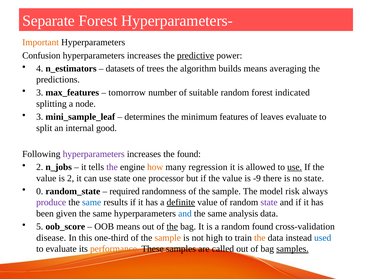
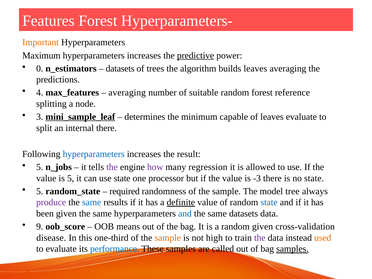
Separate: Separate -> Features (48, 21)
Confusion: Confusion -> Maximum (41, 55)
4: 4 -> 0 (40, 68)
builds means: means -> leaves (255, 68)
3: 3 -> 4 (40, 93)
tomorrow: tomorrow -> averaging (127, 93)
indicated: indicated -> reference (292, 93)
mini_sample_leaf underline: none -> present (80, 117)
features: features -> capable (234, 117)
internal good: good -> there (106, 128)
hyperparameters colour: purple -> blue (94, 154)
the found: found -> result (189, 154)
2: 2 -> 5 (40, 167)
how colour: orange -> purple (155, 167)
use underline: present -> none (295, 167)
is 2: 2 -> 5 (71, 178)
-9: -9 -> -3 (257, 178)
0: 0 -> 5 (40, 191)
risk: risk -> tree (292, 191)
state colour: purple -> blue (269, 202)
same analysis: analysis -> datasets (244, 214)
5: 5 -> 9 (40, 227)
the underline: present -> none (172, 227)
random found: found -> given (263, 227)
the colour: orange -> purple (260, 238)
used colour: blue -> orange (323, 238)
performance colour: orange -> blue (115, 249)
